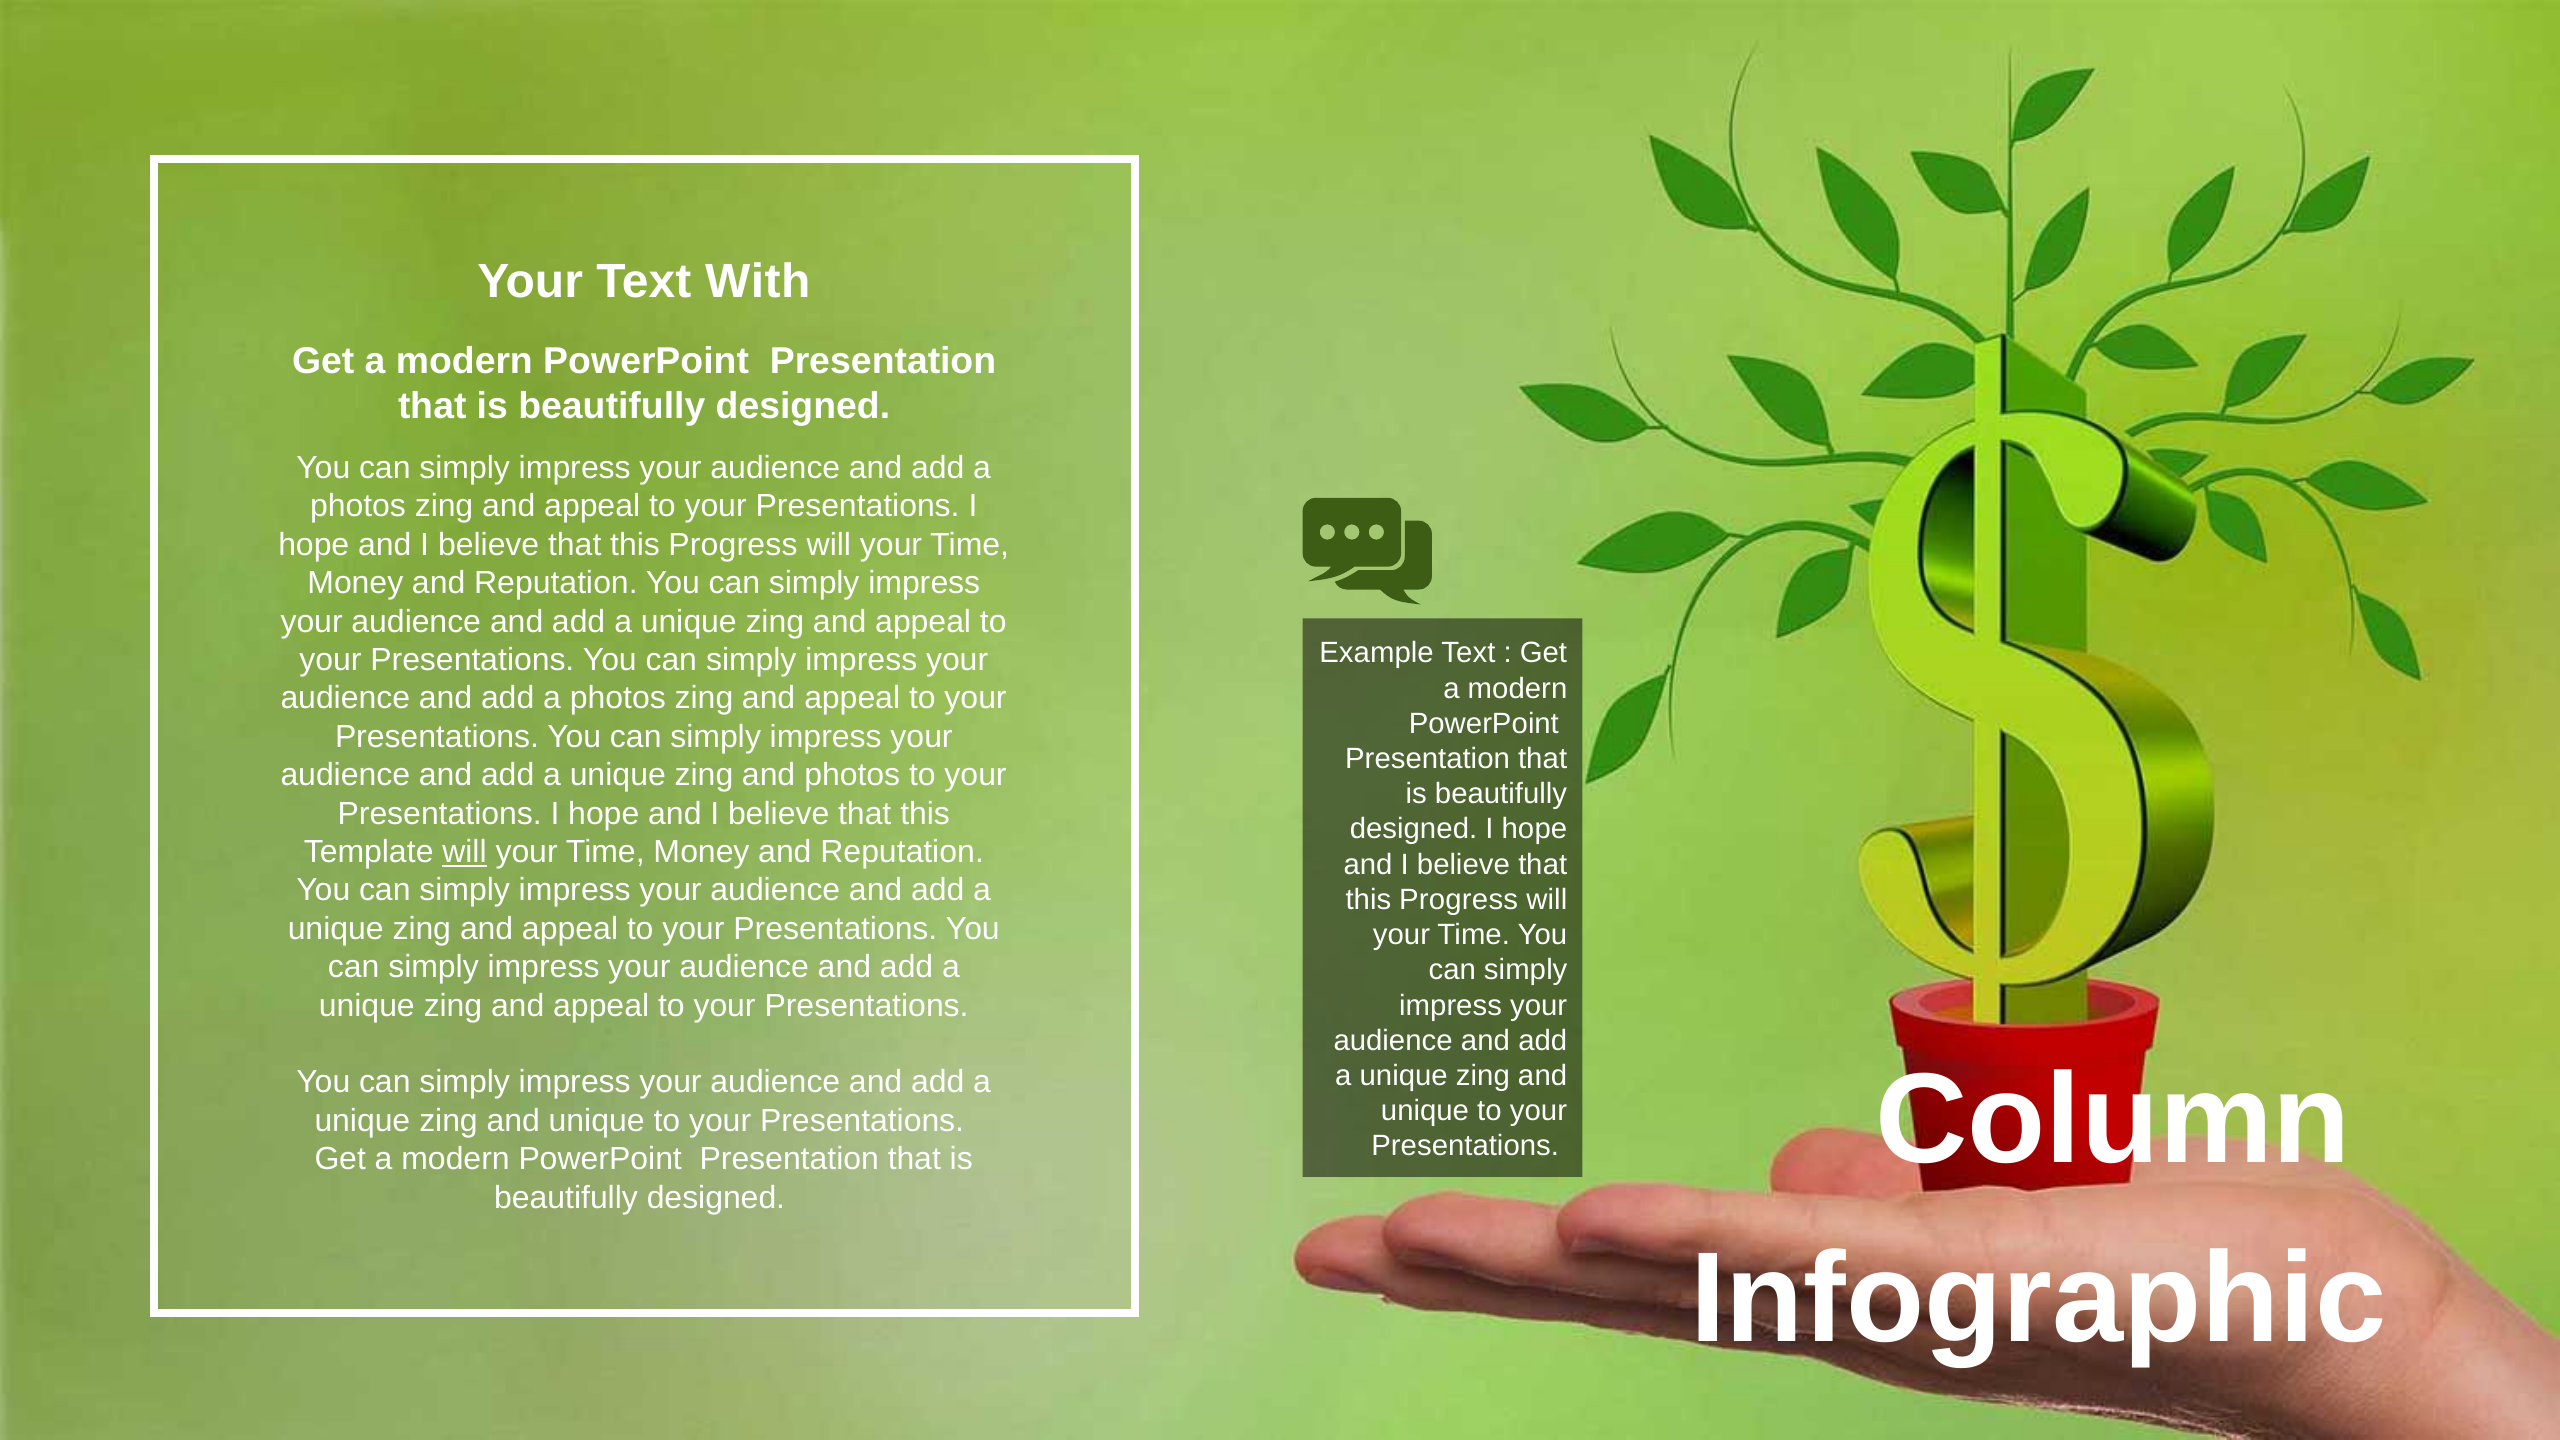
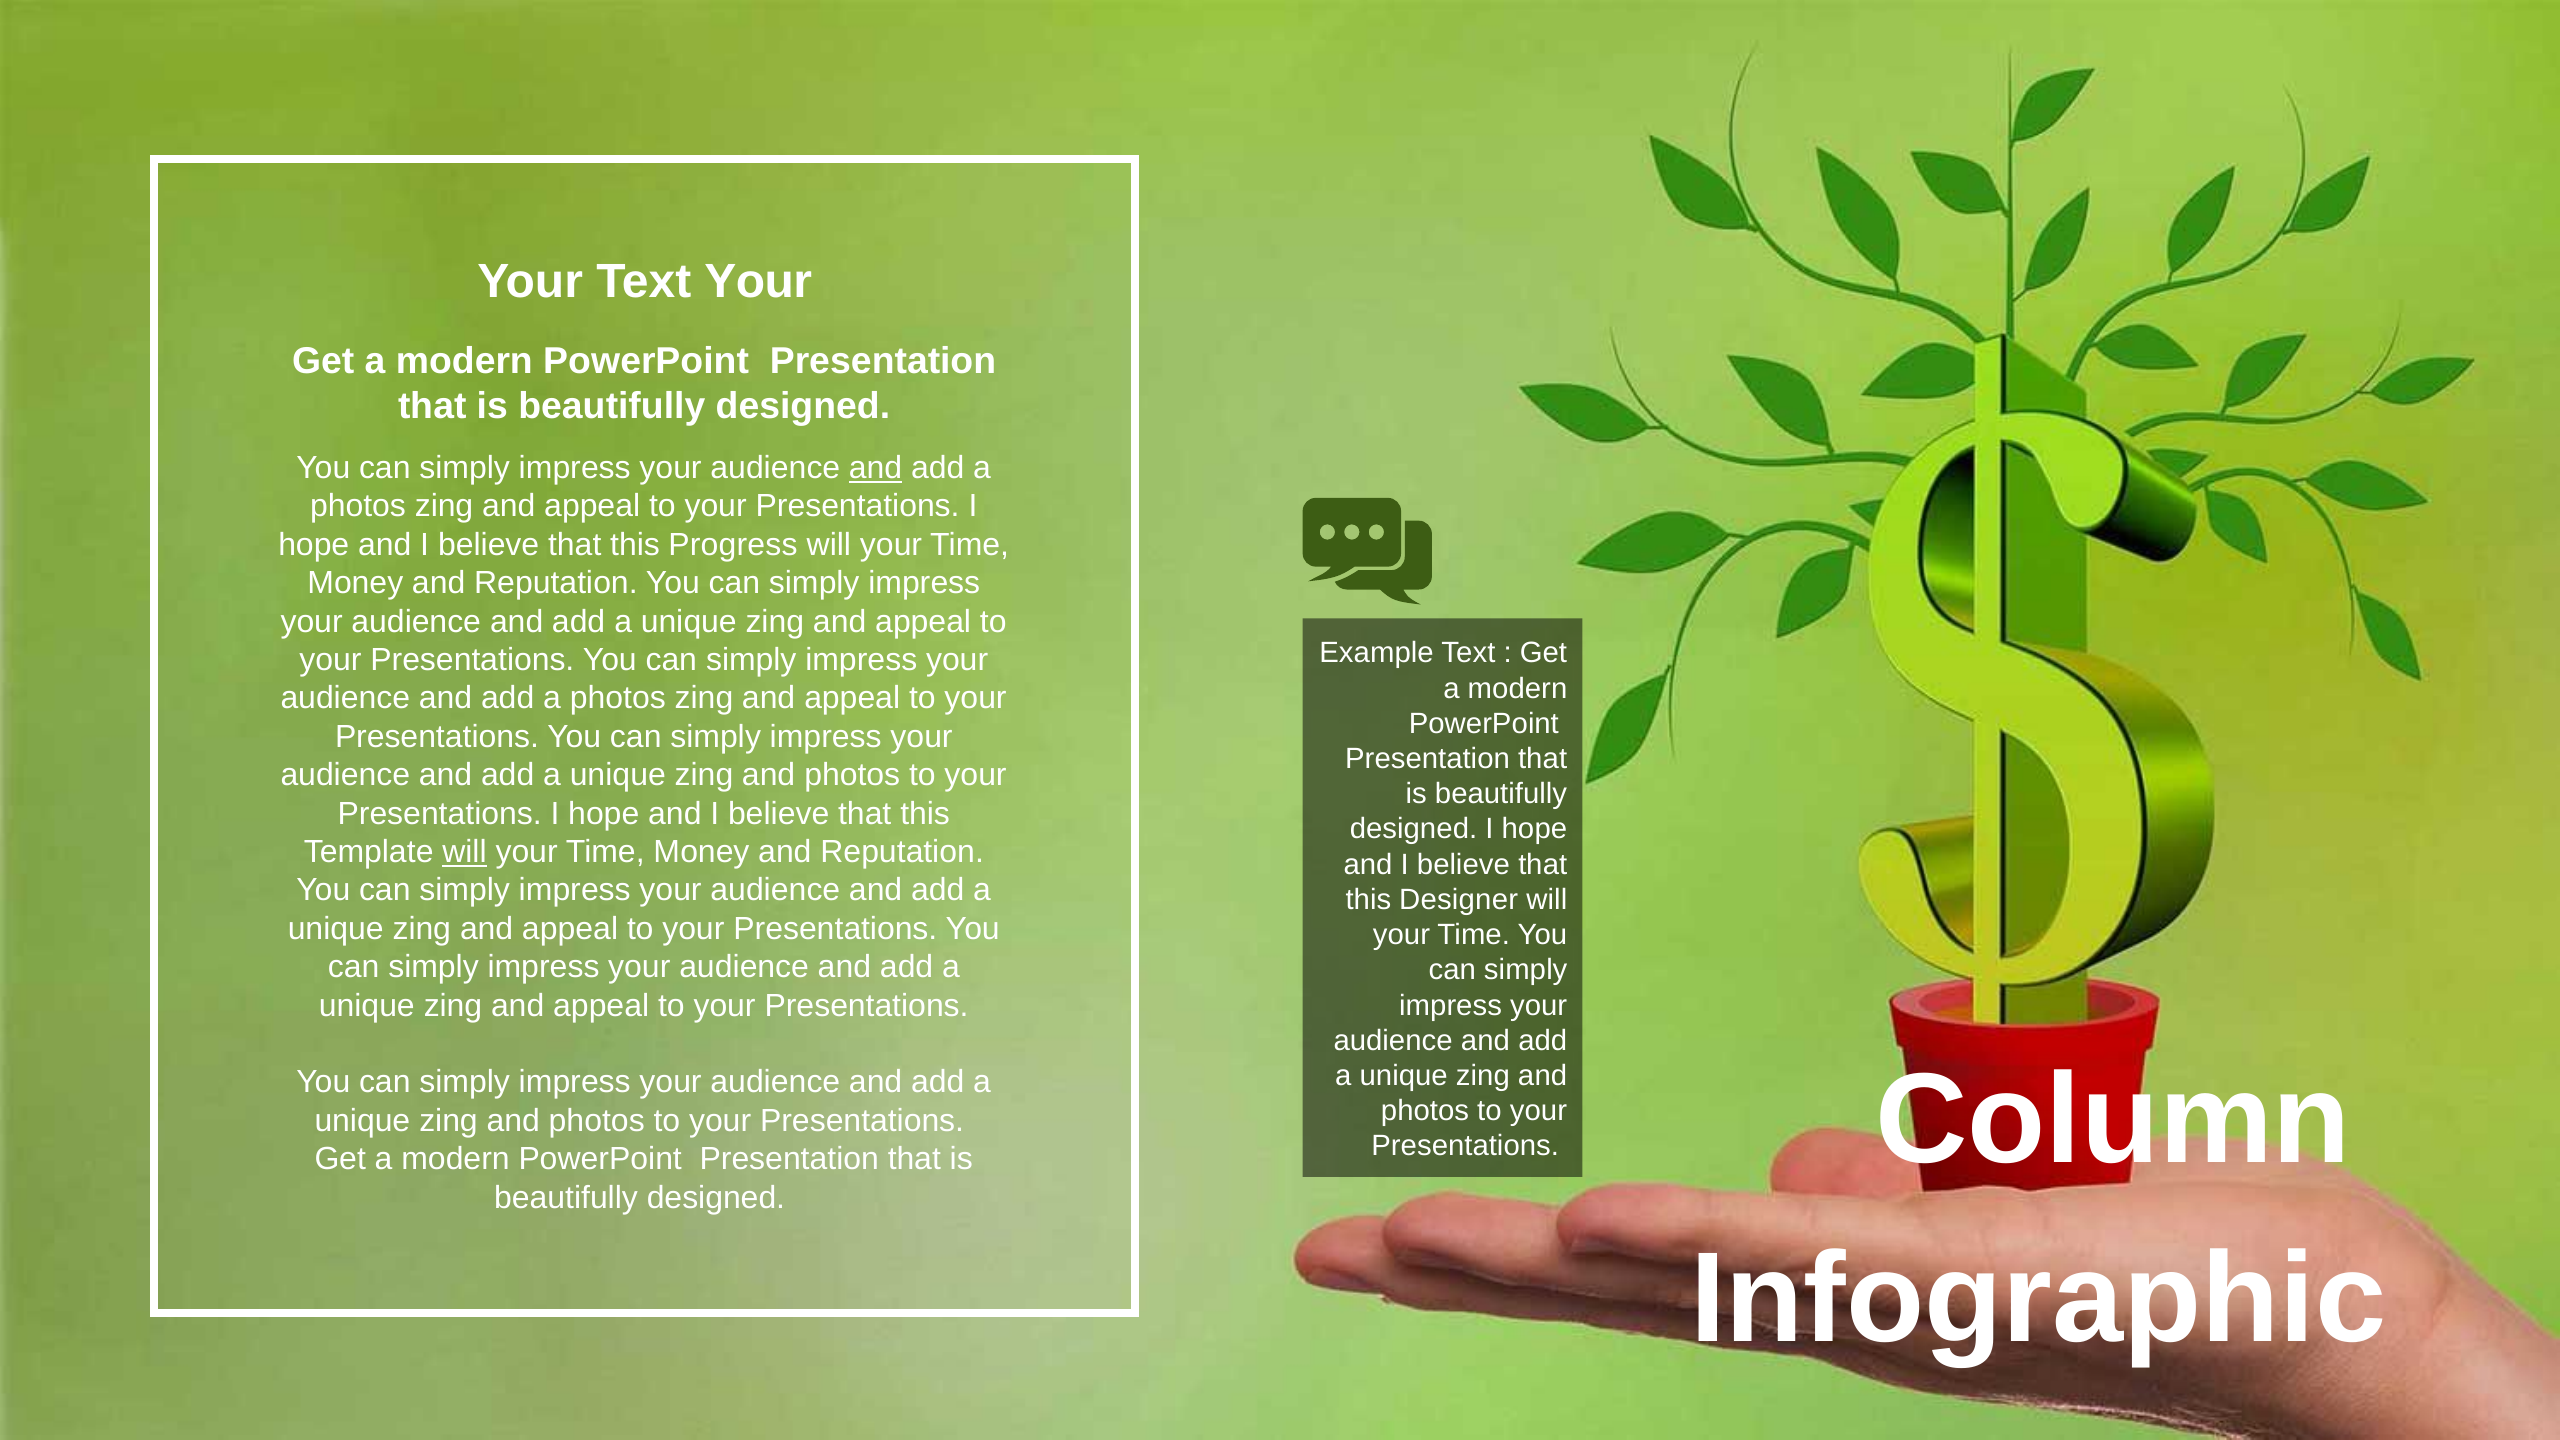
Text With: With -> Your (758, 282)
and underline: none -> present (876, 468)
Progress: Progress -> Designer (1459, 900)
unique: unique -> photos (1425, 1111)
unique: unique -> photos (597, 1121)
